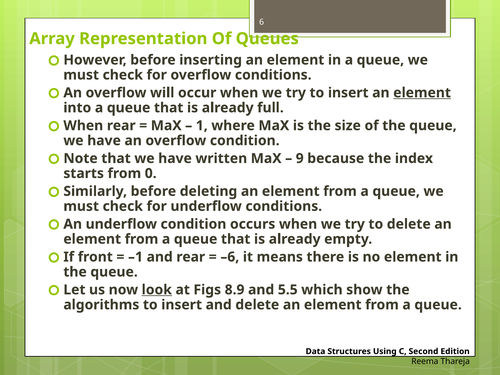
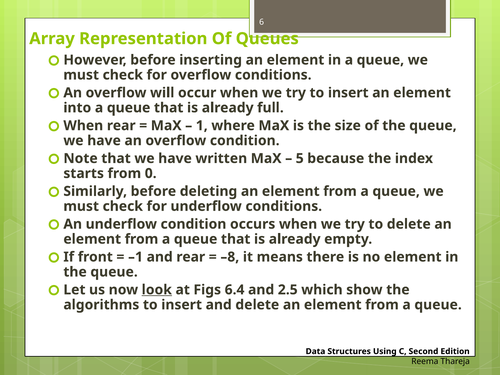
element underline: present -> none (422, 93)
9: 9 -> 5 (300, 158)
–6: –6 -> –8 (230, 257)
8.9: 8.9 -> 6.4 (235, 290)
5.5: 5.5 -> 2.5 (288, 290)
